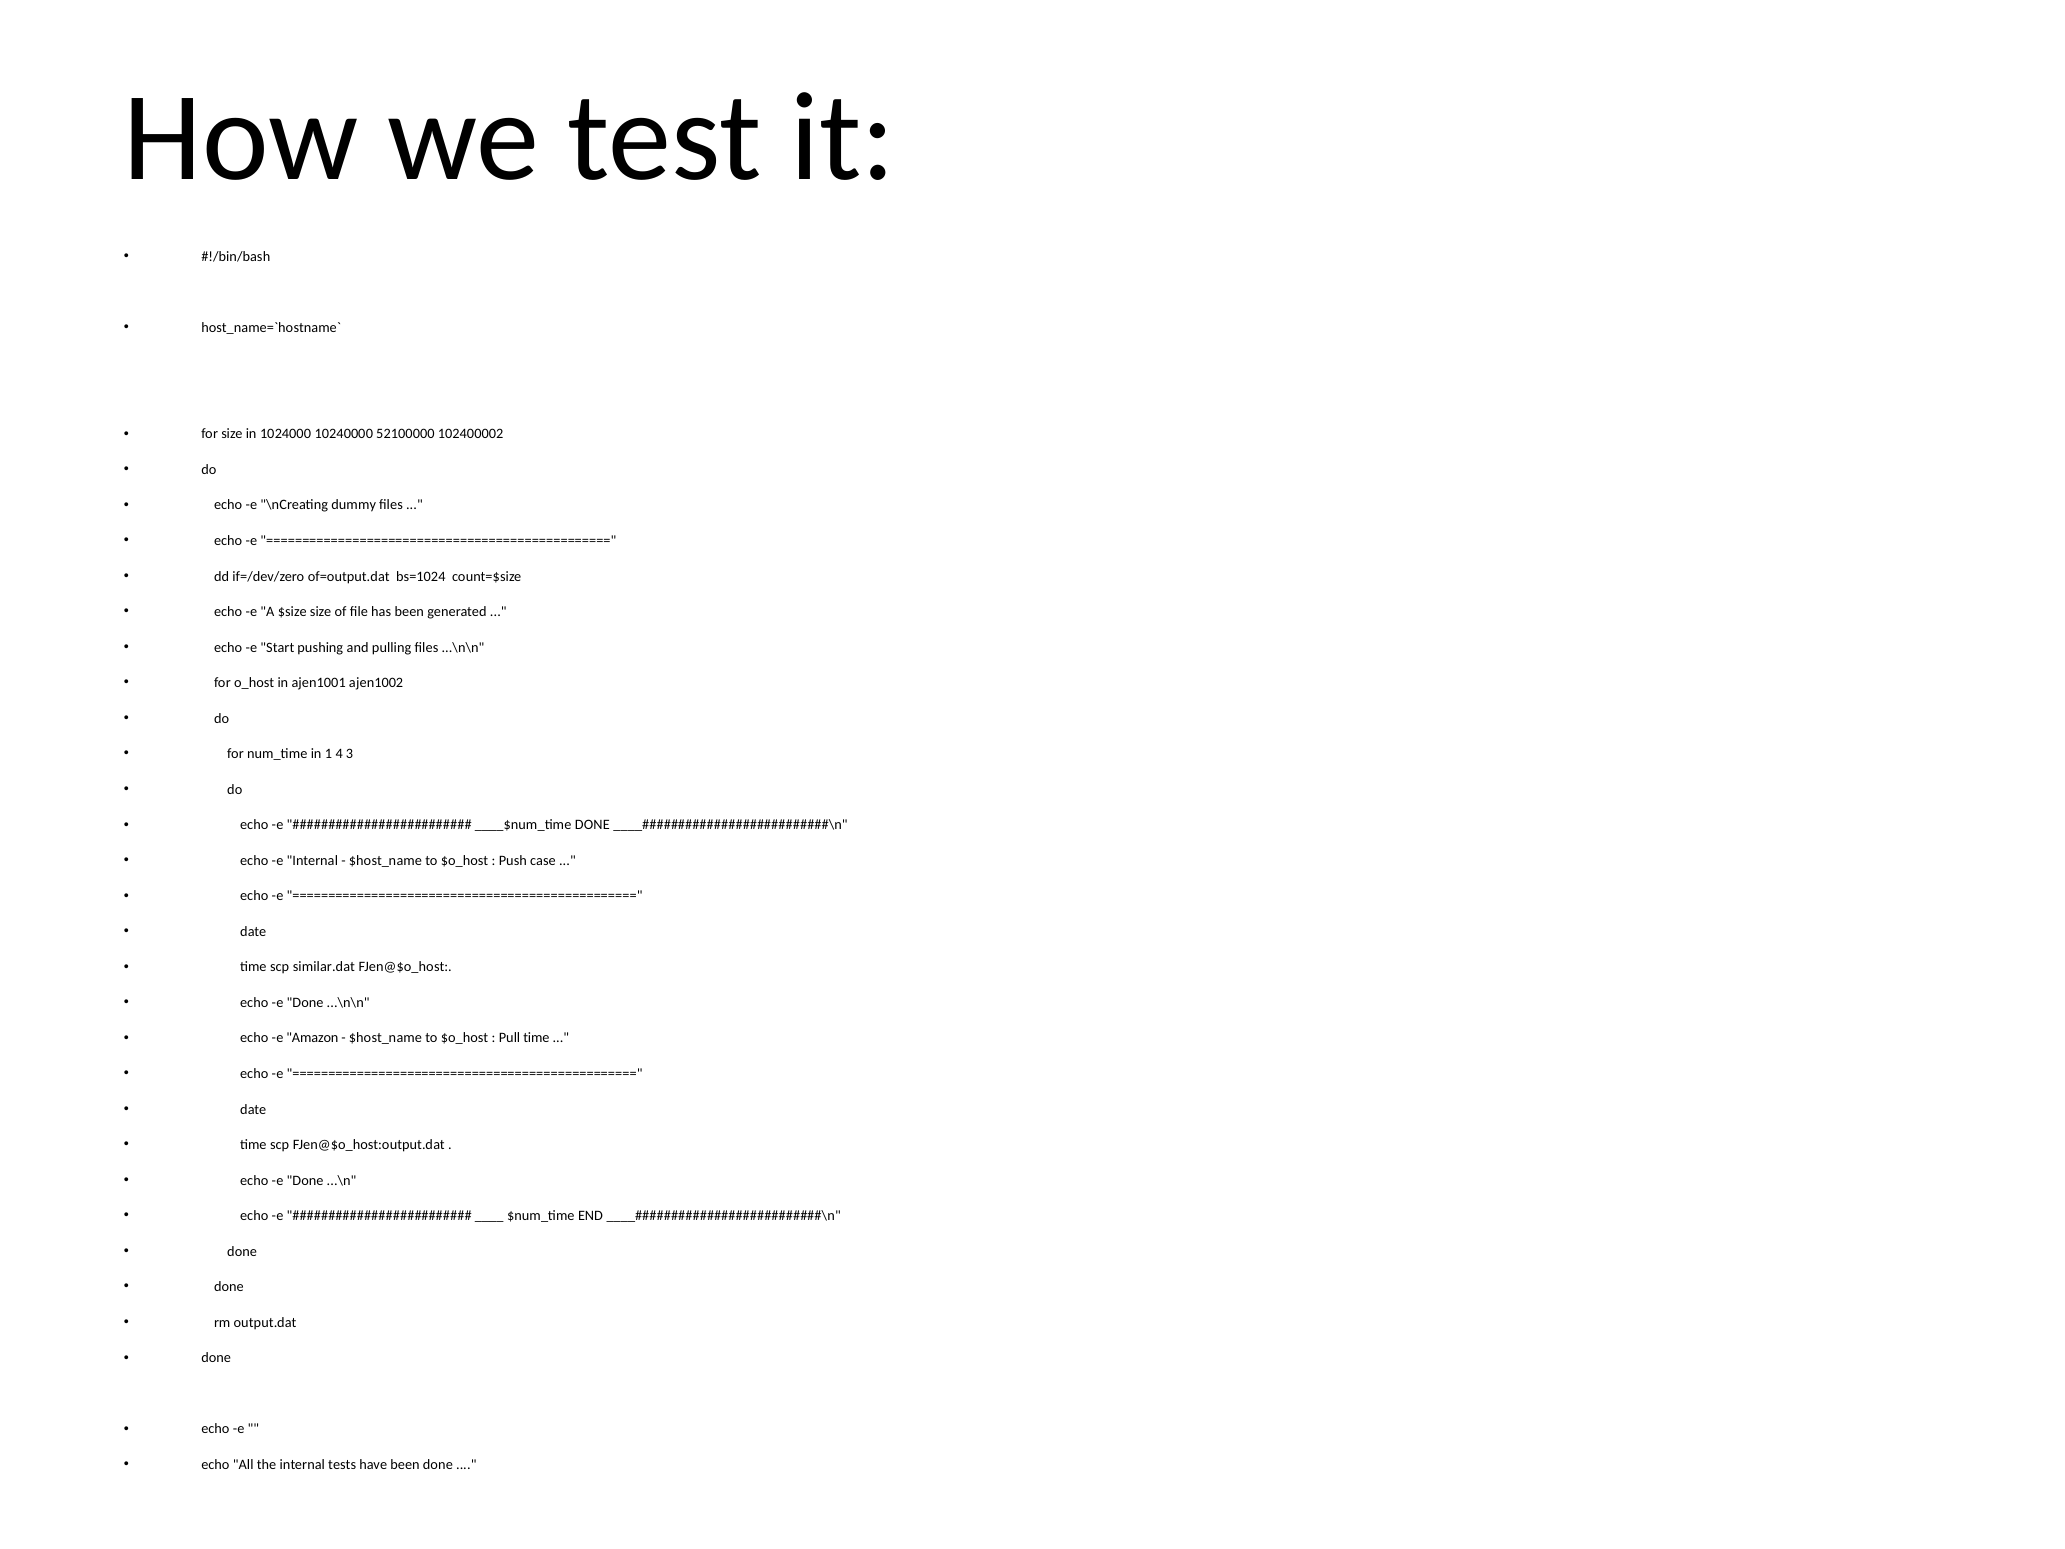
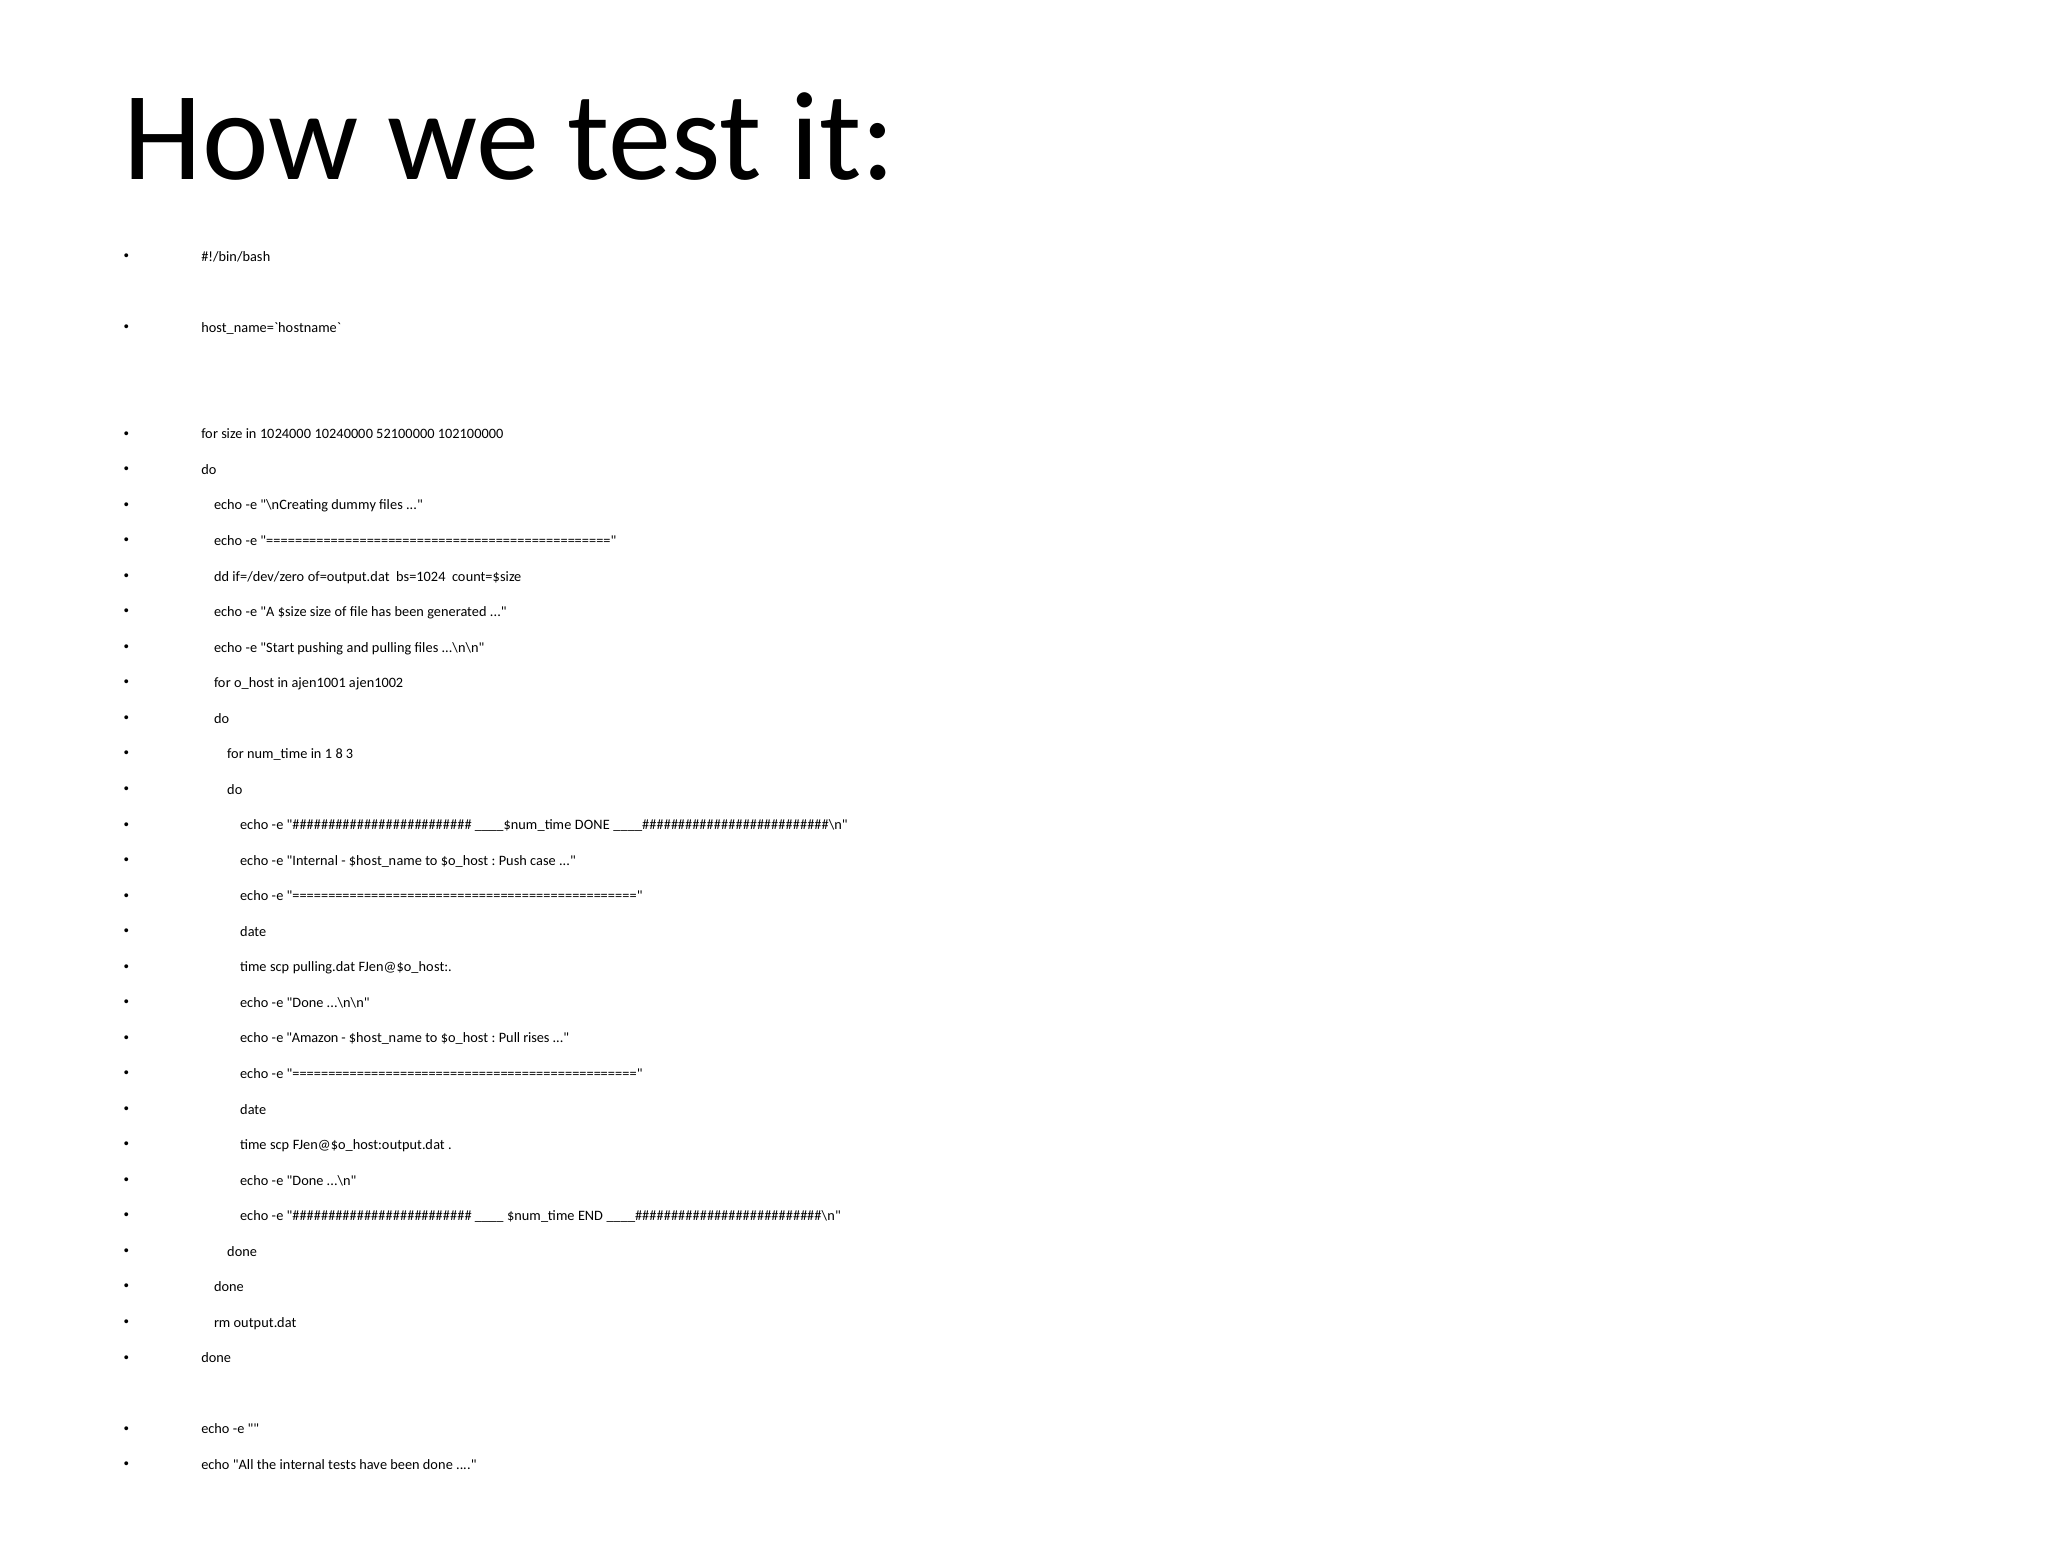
102400002: 102400002 -> 102100000 (471, 434)
4: 4 -> 8 (339, 754)
similar.dat: similar.dat -> pulling.dat (324, 967)
Pull time: time -> rises (536, 1038)
